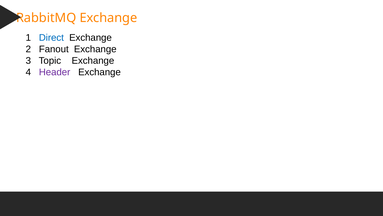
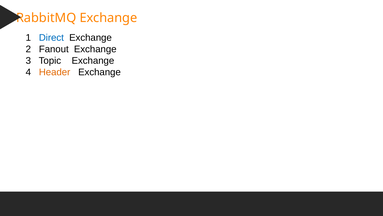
Header colour: purple -> orange (55, 72)
